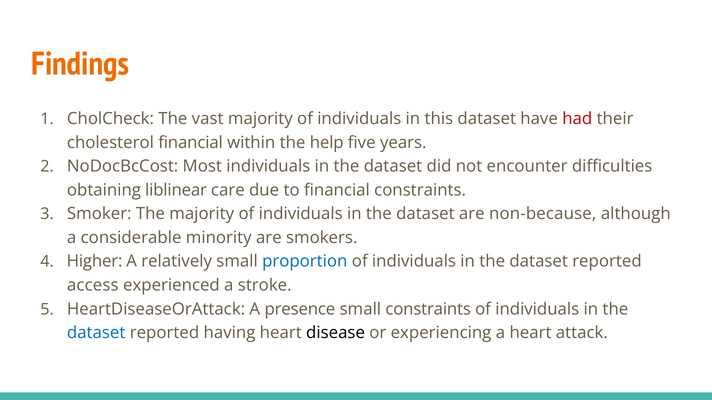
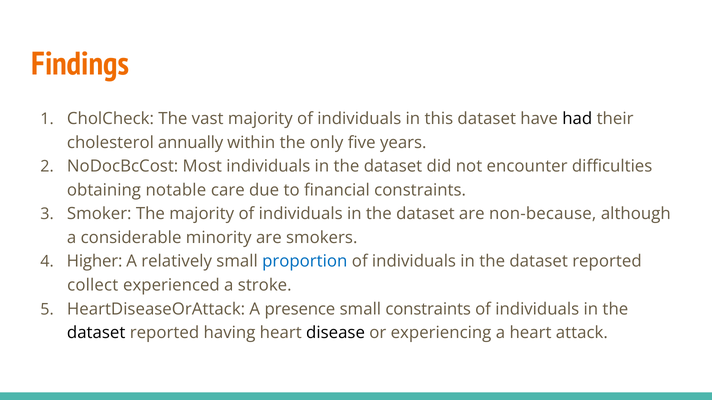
had colour: red -> black (577, 119)
cholesterol financial: financial -> annually (191, 143)
help: help -> only (327, 143)
liblinear: liblinear -> notable (176, 190)
access: access -> collect (93, 286)
dataset colour: blue -> black (96, 333)
